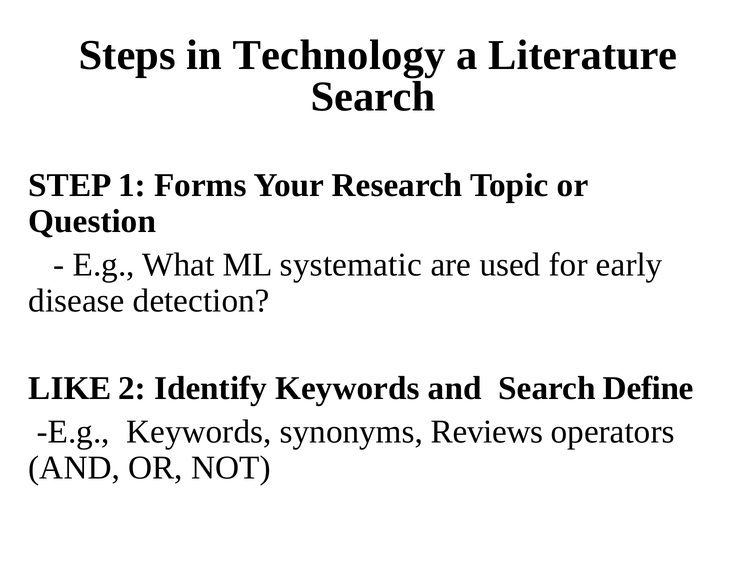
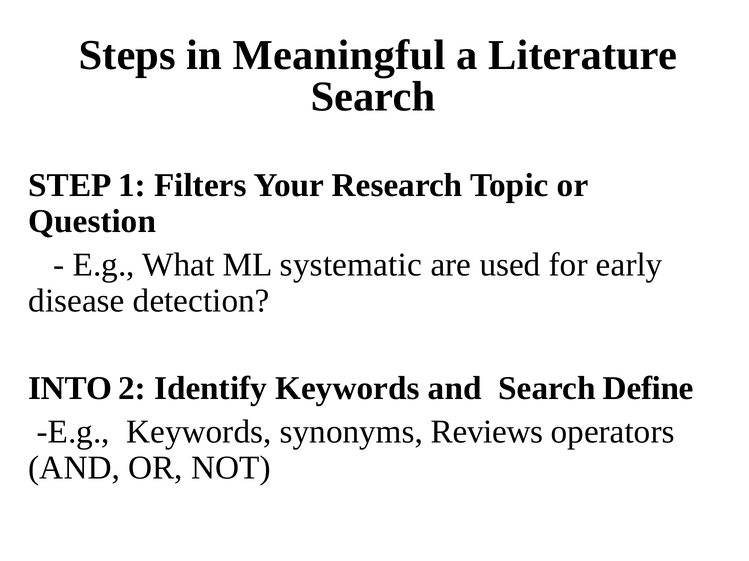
Technology: Technology -> Meaningful (339, 55)
Forms: Forms -> Filters (200, 185)
LIKE: LIKE -> INTO (70, 389)
